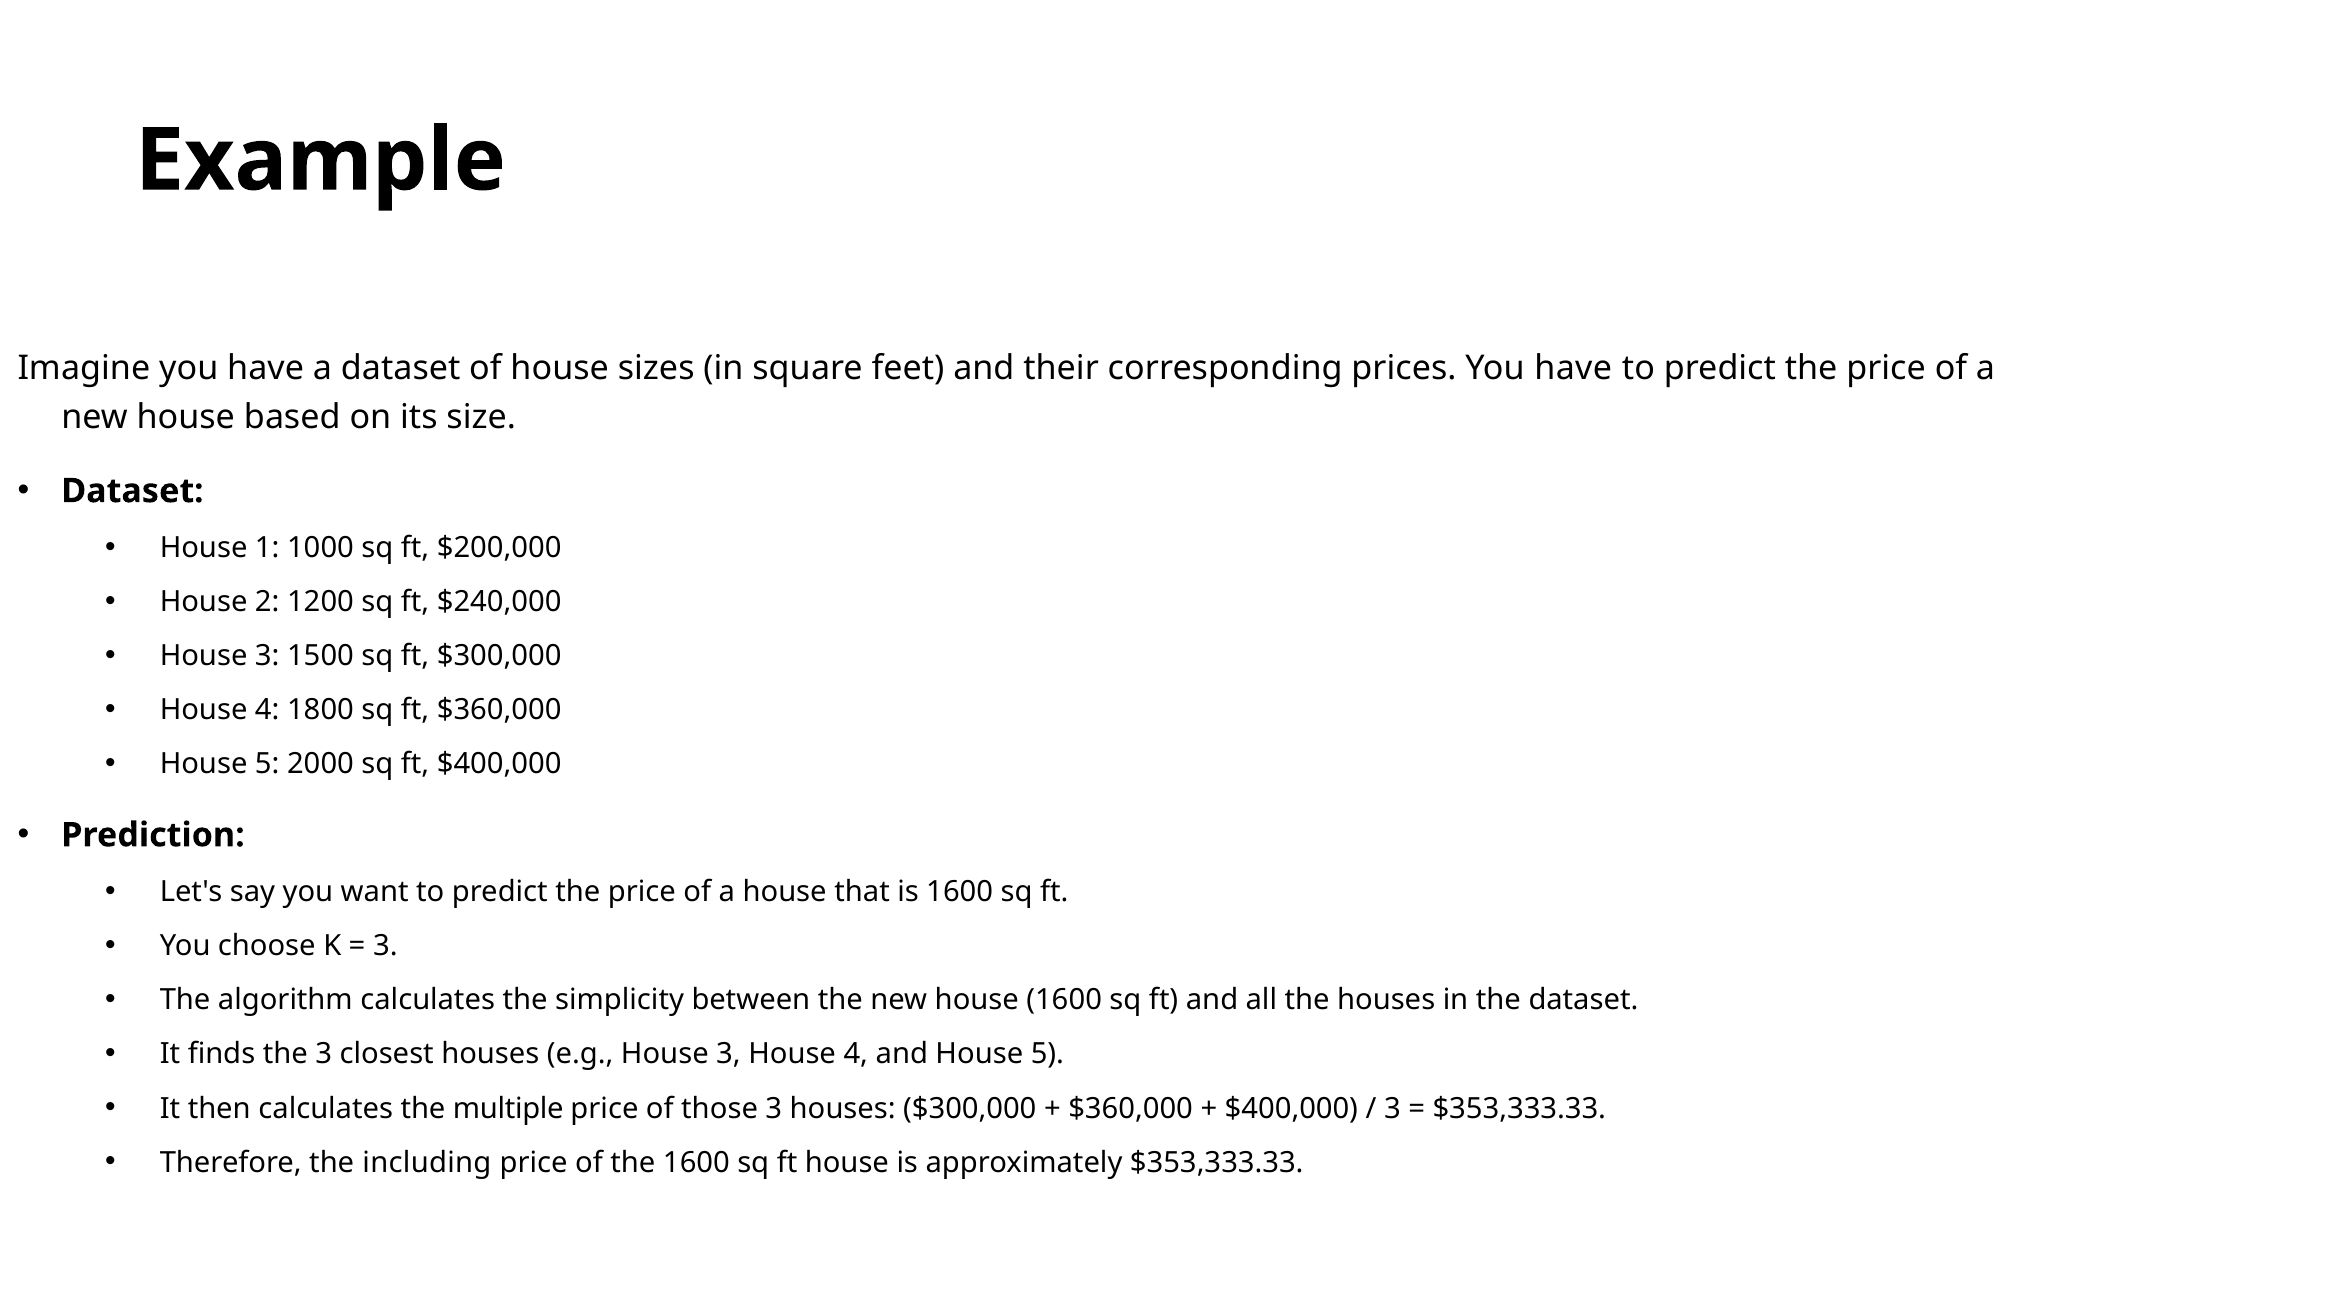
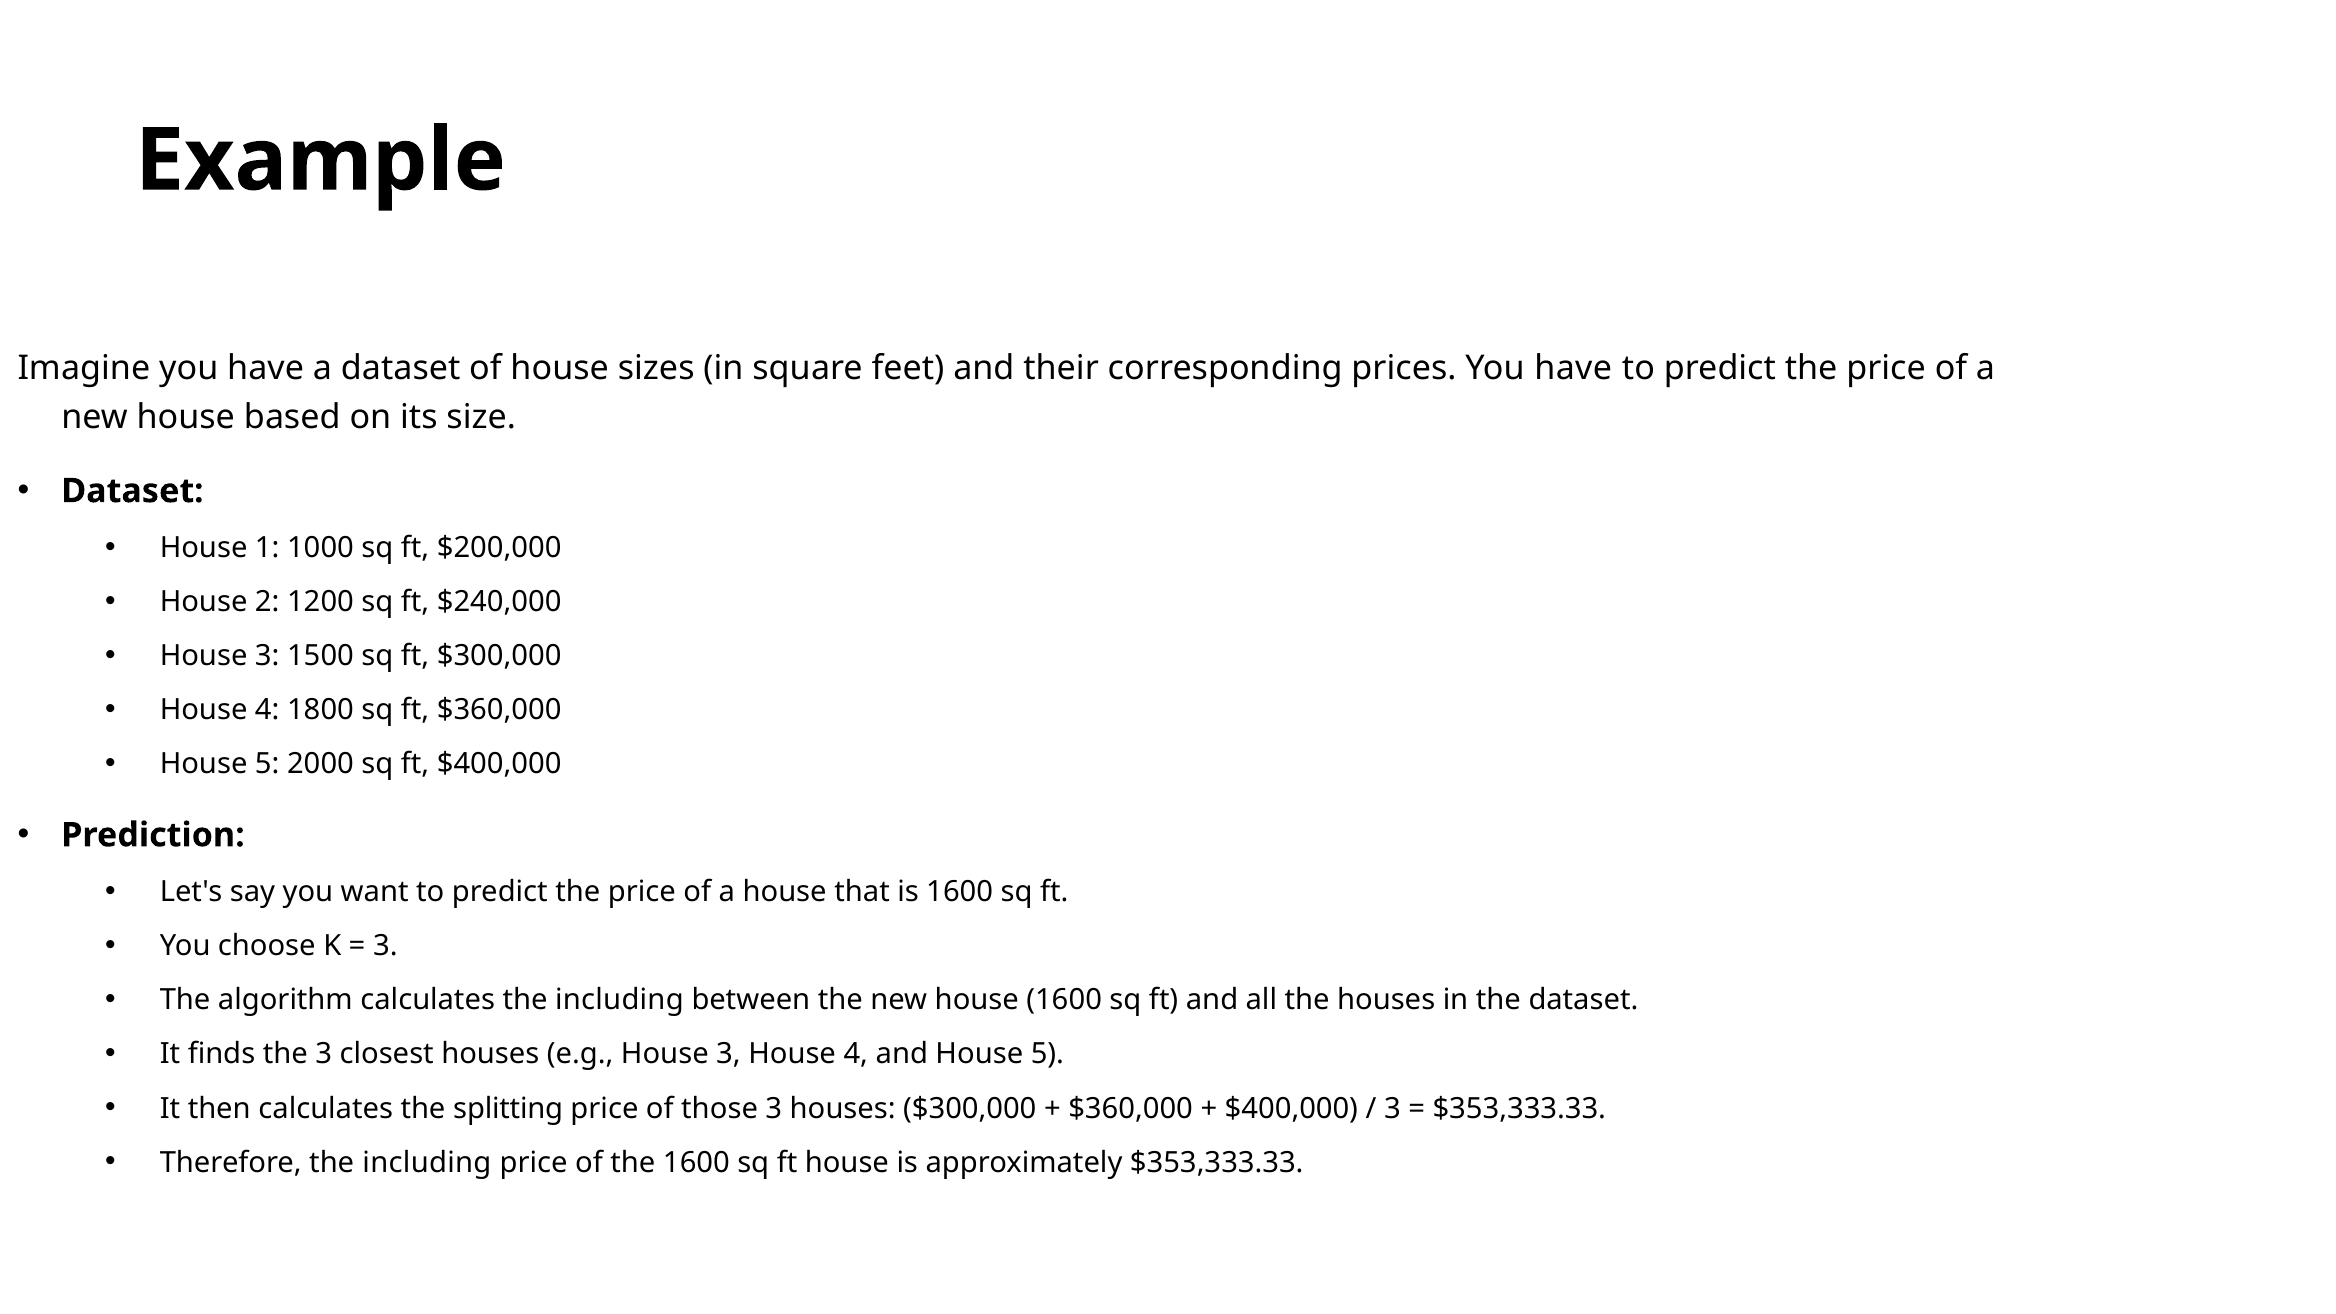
calculates the simplicity: simplicity -> including (619, 1000)
multiple: multiple -> splitting (508, 1108)
